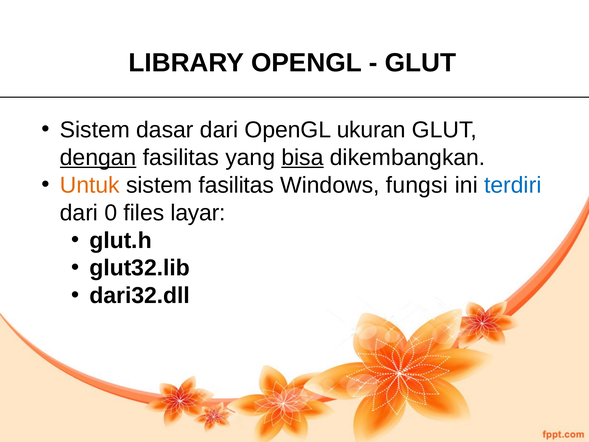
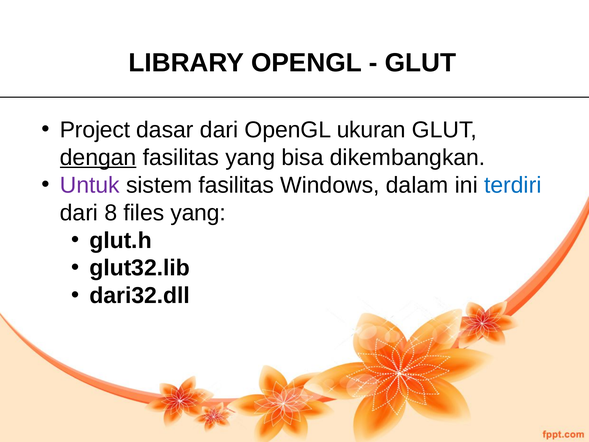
Sistem: Sistem -> Project (95, 130)
bisa underline: present -> none (303, 157)
Untuk colour: orange -> purple (90, 185)
fungsi: fungsi -> dalam (417, 185)
0: 0 -> 8 (111, 212)
files layar: layar -> yang (198, 212)
